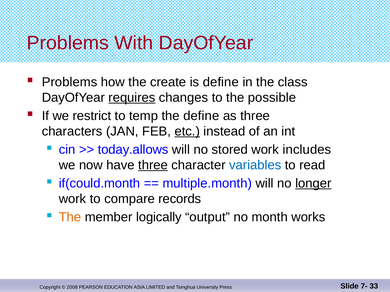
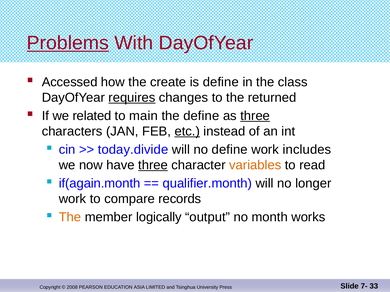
Problems underline: none -> present (68, 43)
Problems: Problems -> Accessed (70, 82)
possible: possible -> returned (272, 98)
restrict: restrict -> related (92, 116)
temp: temp -> main (144, 116)
three underline: none -> present (255, 116)
today.allows: today.allows -> today.divide (133, 150)
no stored: stored -> define (230, 150)
variables colour: blue -> orange (255, 165)
if(could.month: if(could.month -> if(again.month (100, 184)
multiple.month: multiple.month -> qualifier.month (207, 184)
longer underline: present -> none (313, 184)
